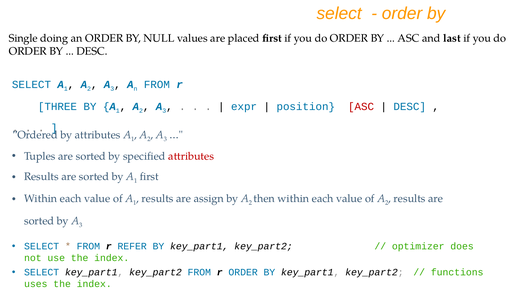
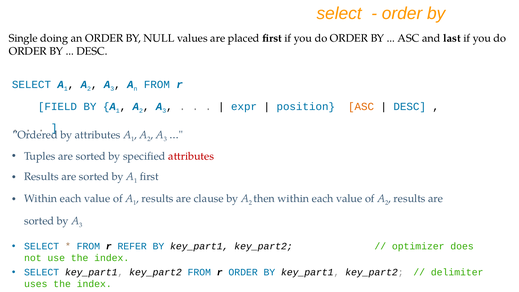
THREE: THREE -> FIELD (57, 107)
ASC colour: red -> orange (361, 107)
assign: assign -> clause (209, 199)
functions: functions -> delimiter (457, 272)
